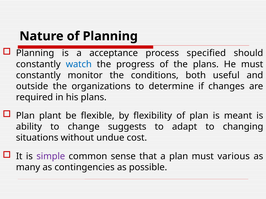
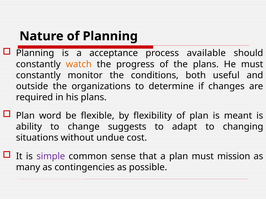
specified: specified -> available (206, 53)
watch colour: blue -> orange (79, 64)
plant: plant -> word (50, 116)
various: various -> mission (234, 157)
